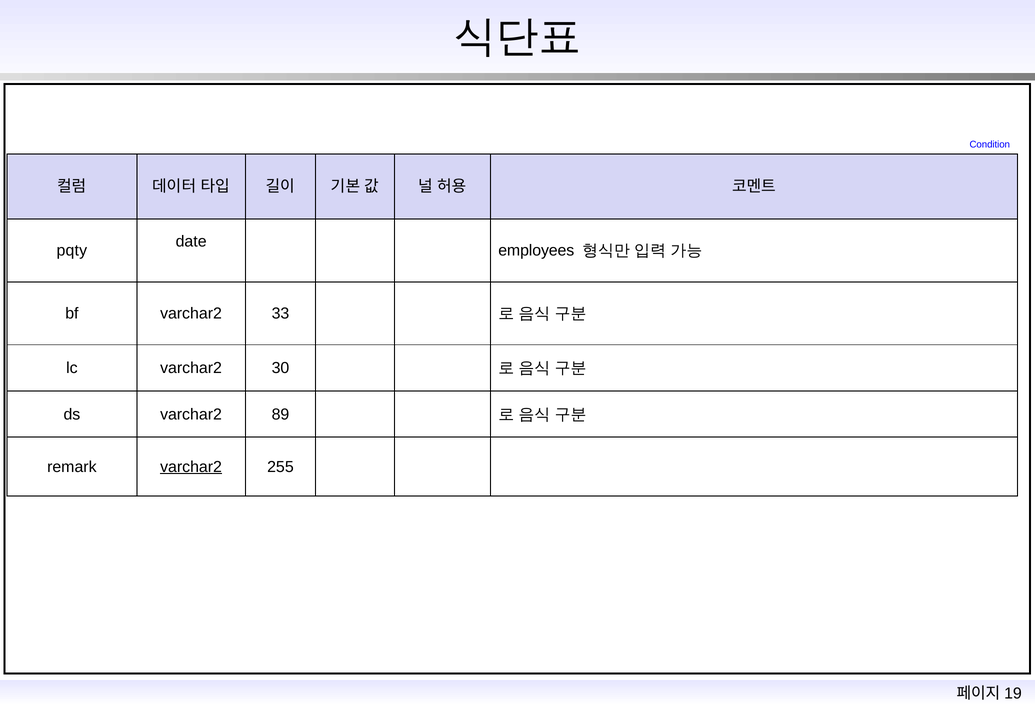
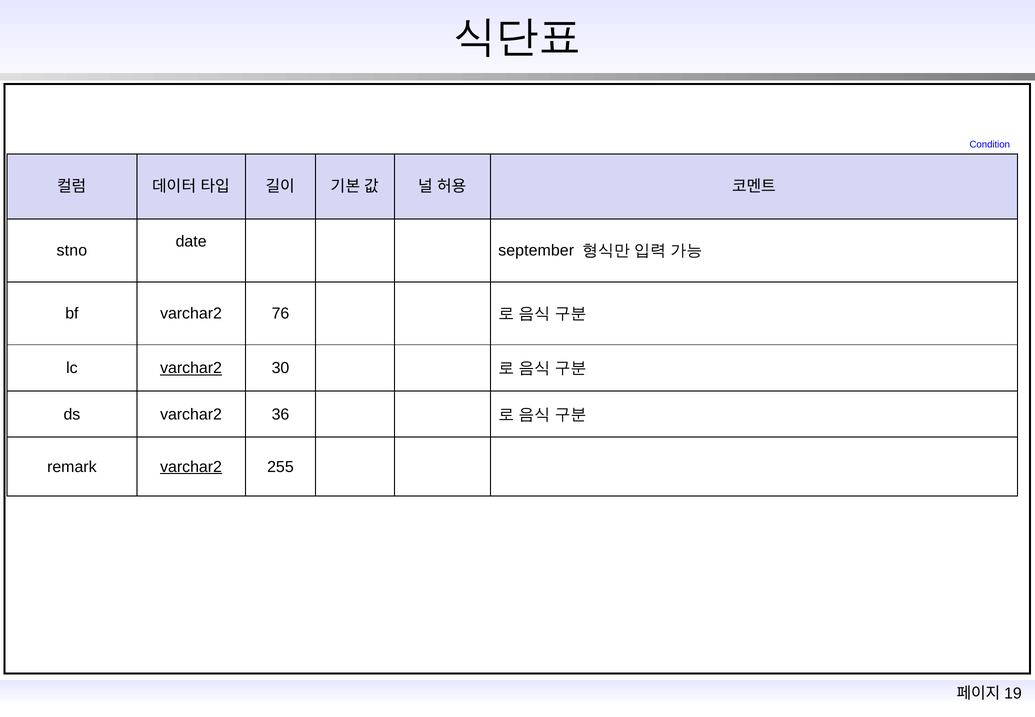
pqty: pqty -> stno (72, 250)
employees: employees -> september (536, 250)
33: 33 -> 76 (280, 313)
varchar2 underline: none -> present (191, 368)
89: 89 -> 36 (280, 414)
